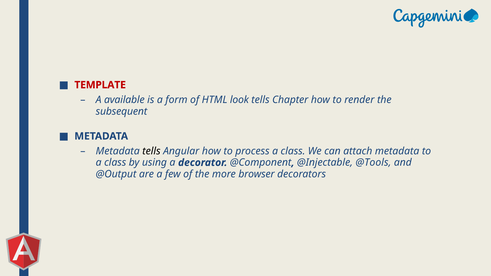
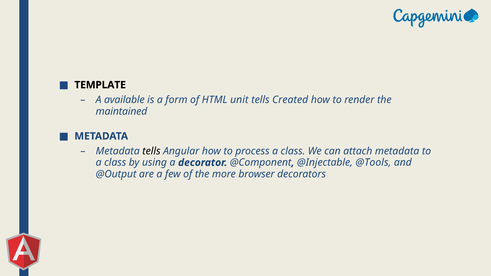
TEMPLATE colour: red -> black (100, 85)
look: look -> unit (239, 100)
Chapter: Chapter -> Created (290, 100)
subsequent: subsequent -> maintained (122, 111)
